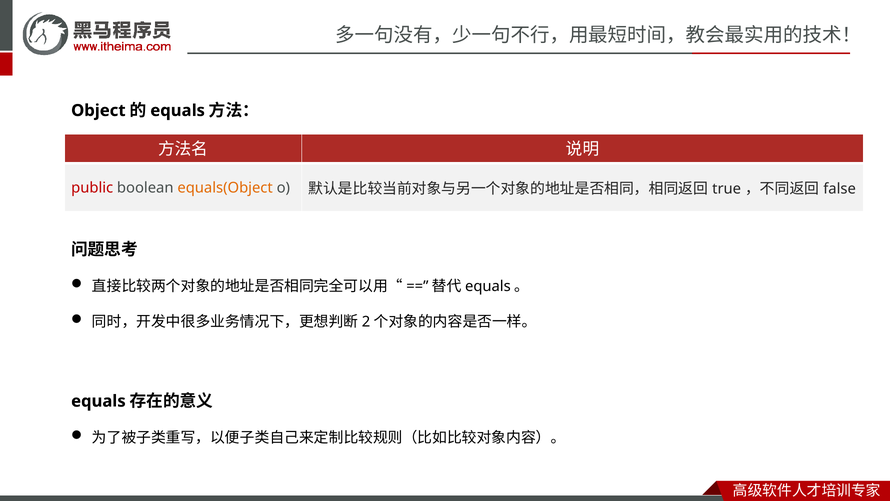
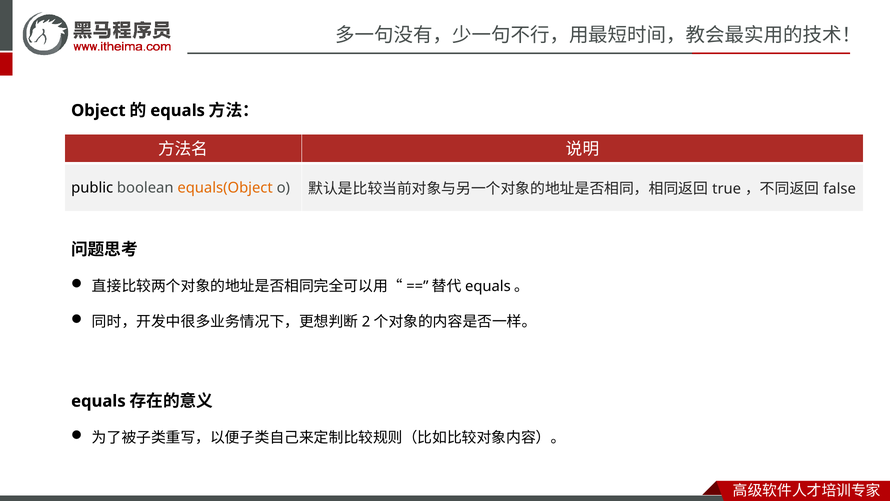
public colour: red -> black (92, 188)
